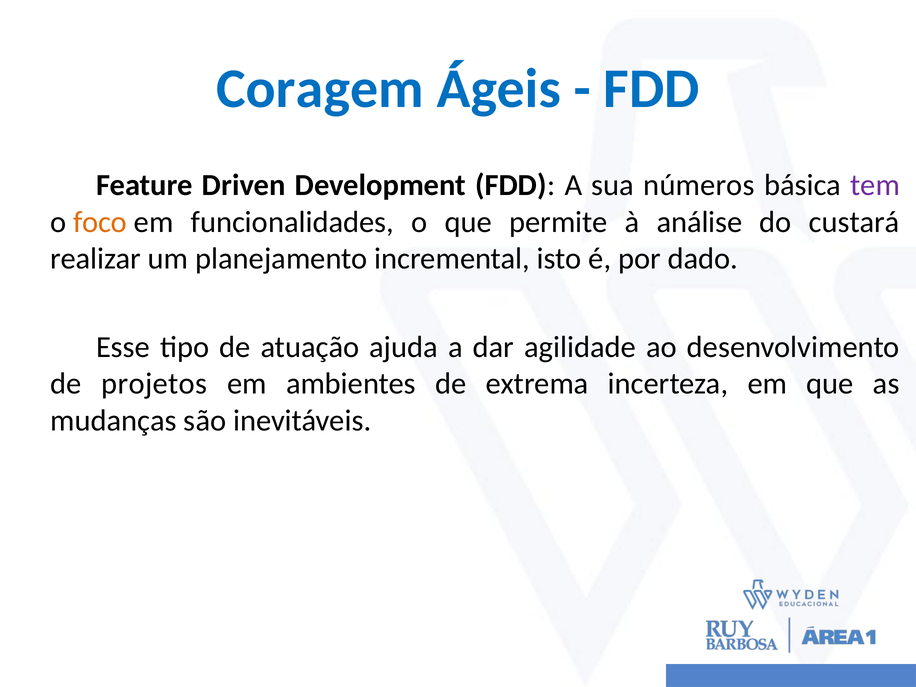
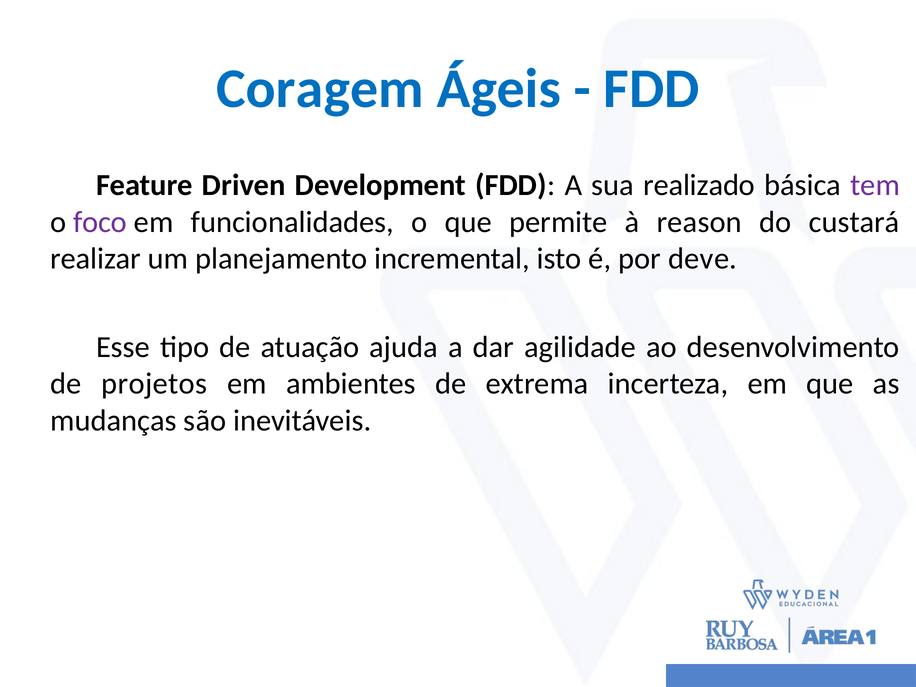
números: números -> realizado (699, 185)
foco colour: orange -> purple (100, 222)
análise: análise -> reason (699, 222)
dado: dado -> deve (703, 259)
